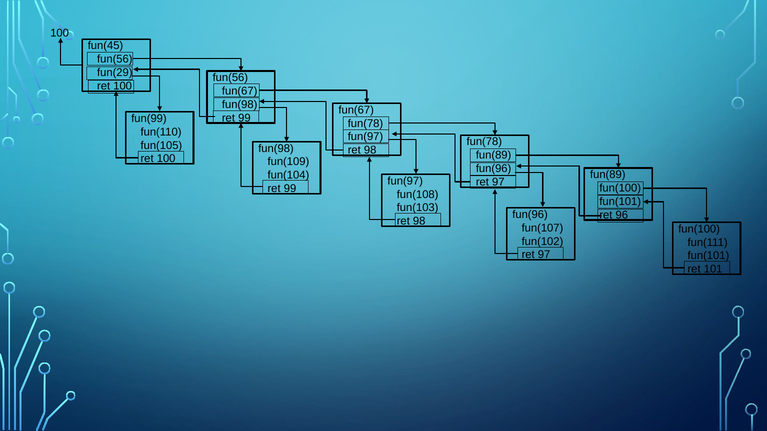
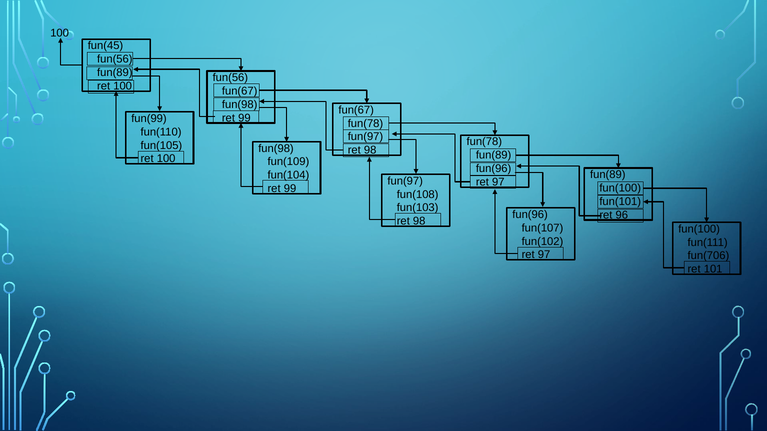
fun(29: fun(29 -> fun(89 (115, 73)
fun(101: fun(101 -> fun(706 (708, 256)
